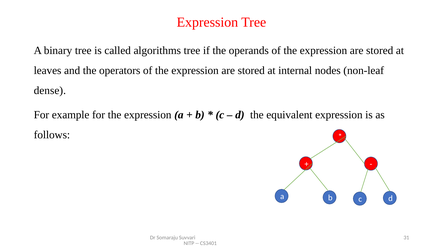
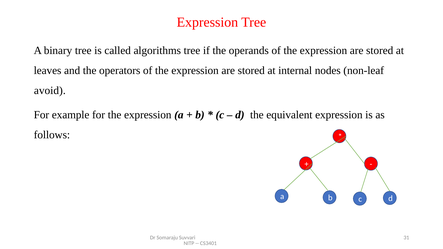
dense: dense -> avoid (50, 91)
